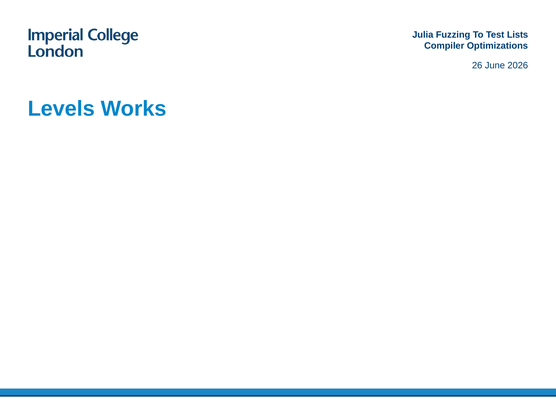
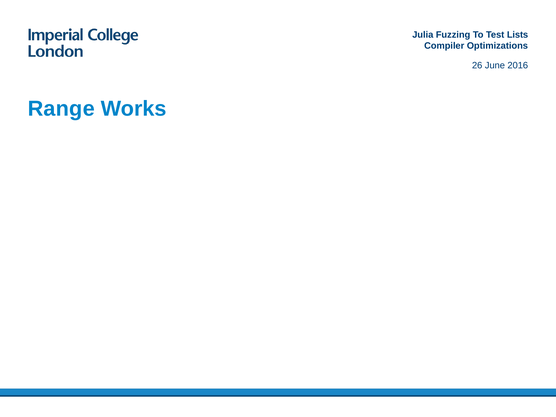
2026: 2026 -> 2016 (518, 66)
Levels: Levels -> Range (61, 109)
